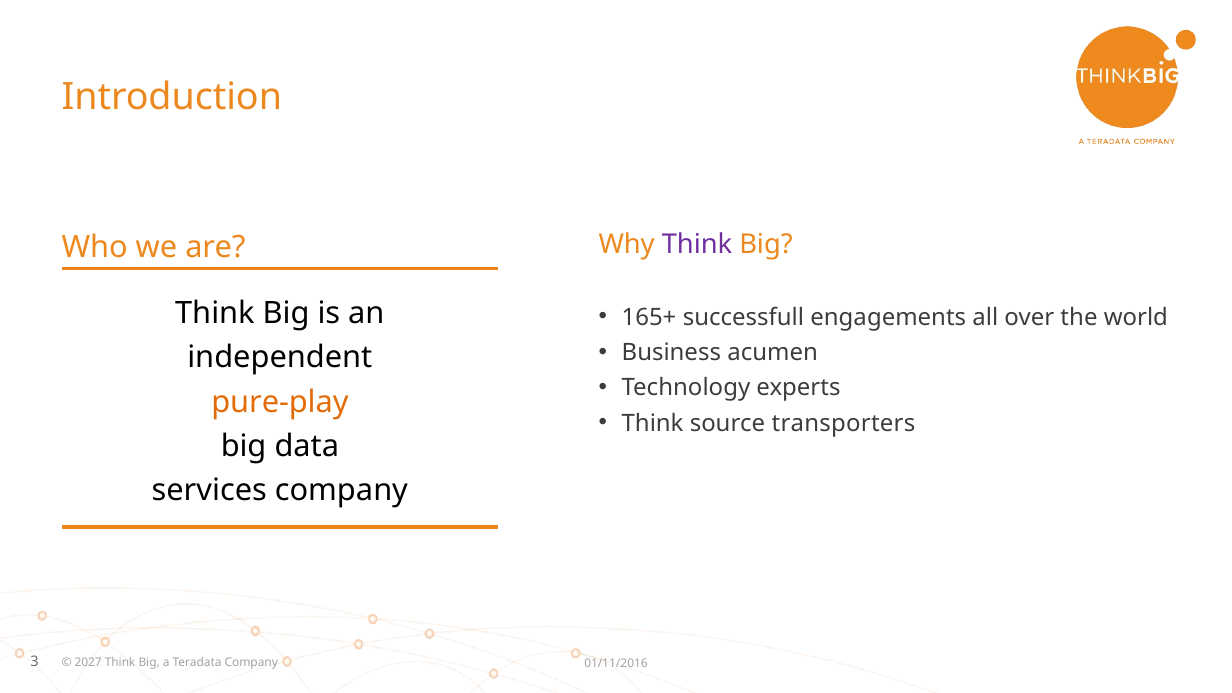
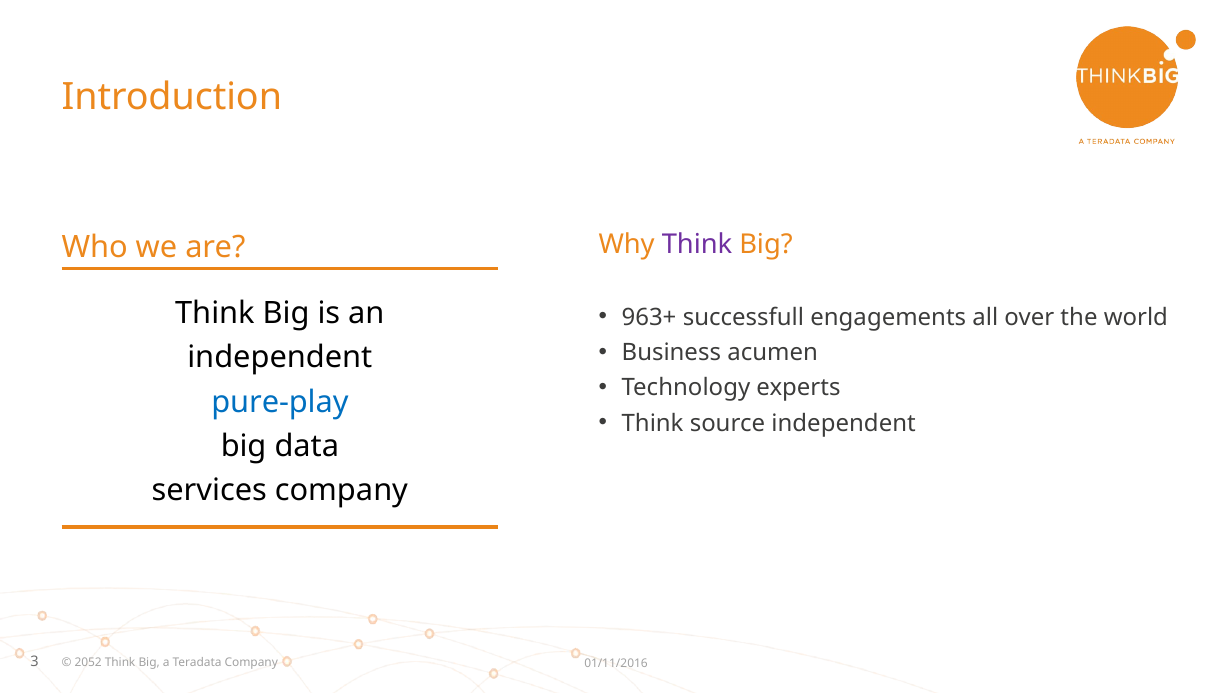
165+: 165+ -> 963+ (649, 317)
pure-play colour: orange -> blue (280, 402)
source transporters: transporters -> independent (844, 423)
2027: 2027 -> 2052 (88, 663)
